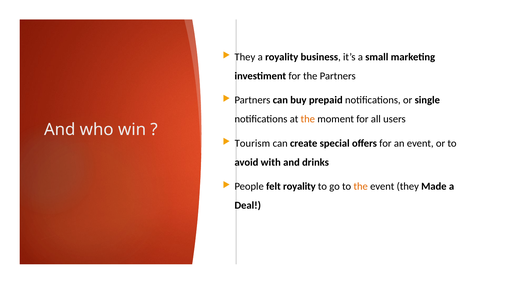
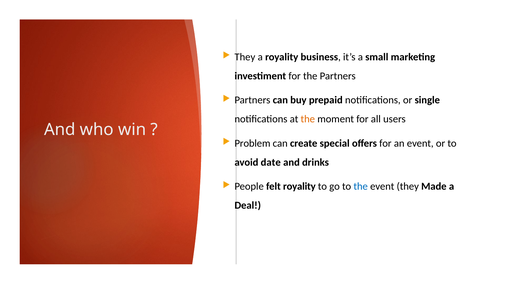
Tourism: Tourism -> Problem (252, 143)
with: with -> date (271, 162)
the colour: orange -> blue (361, 187)
